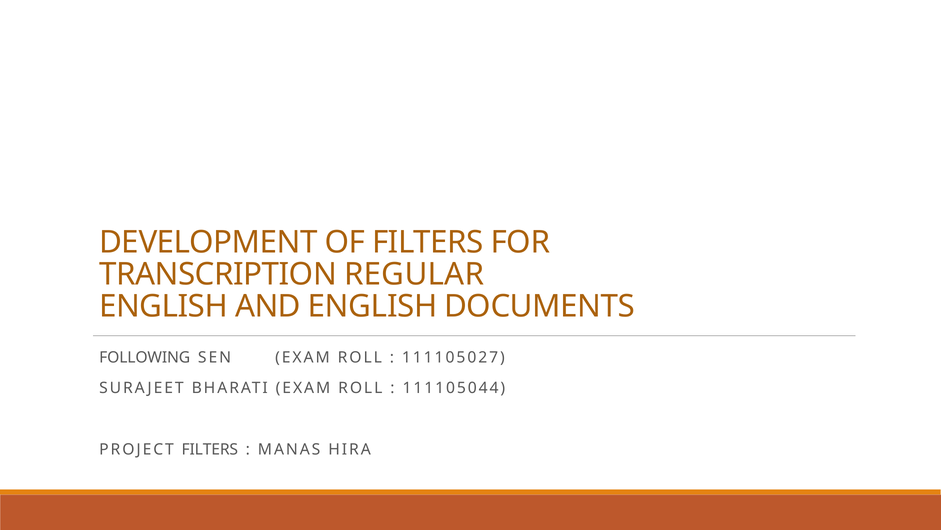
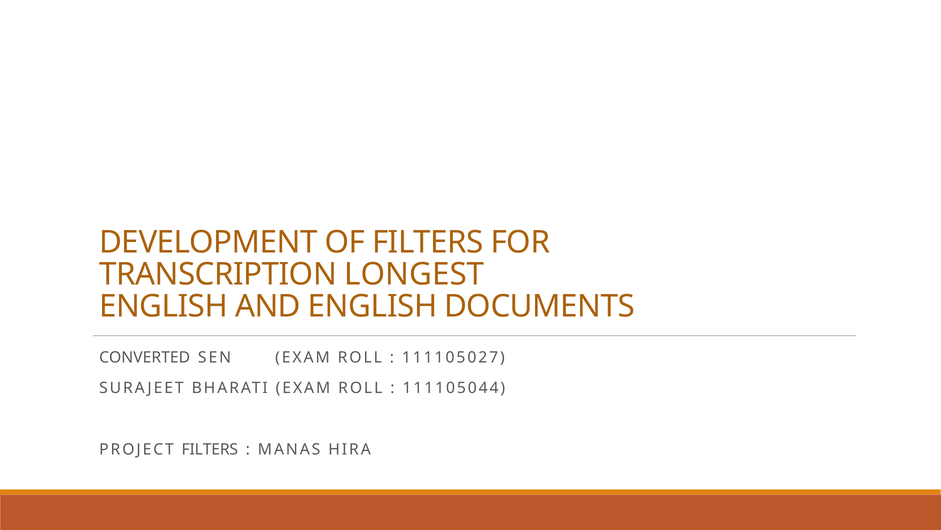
REGULAR: REGULAR -> LONGEST (414, 274)
FOLLOWING: FOLLOWING -> CONVERTED (145, 357)
